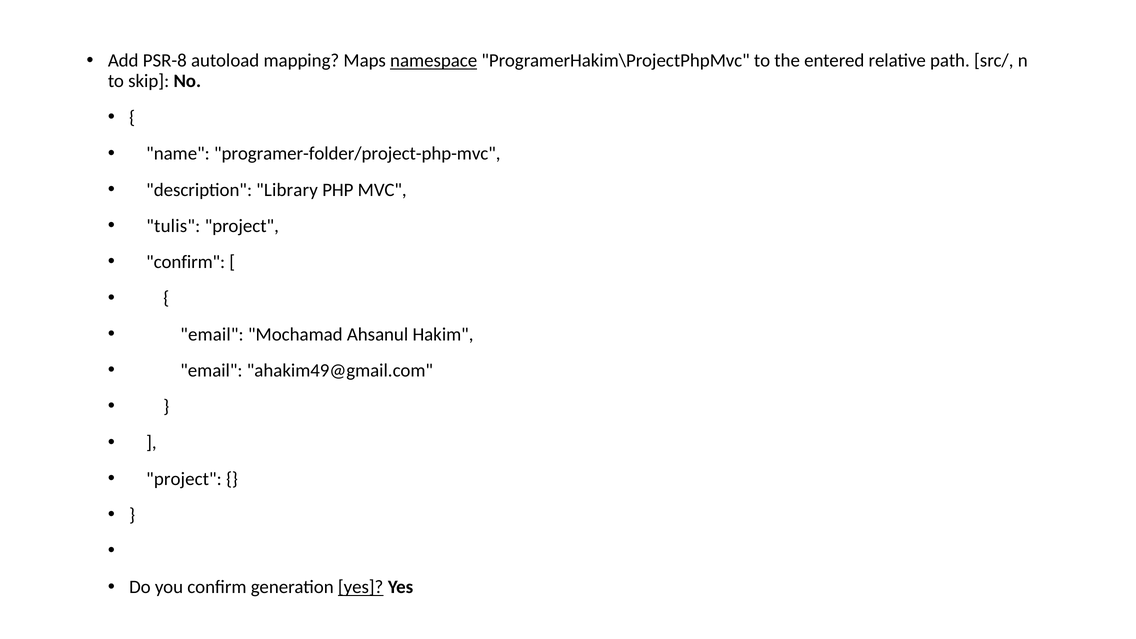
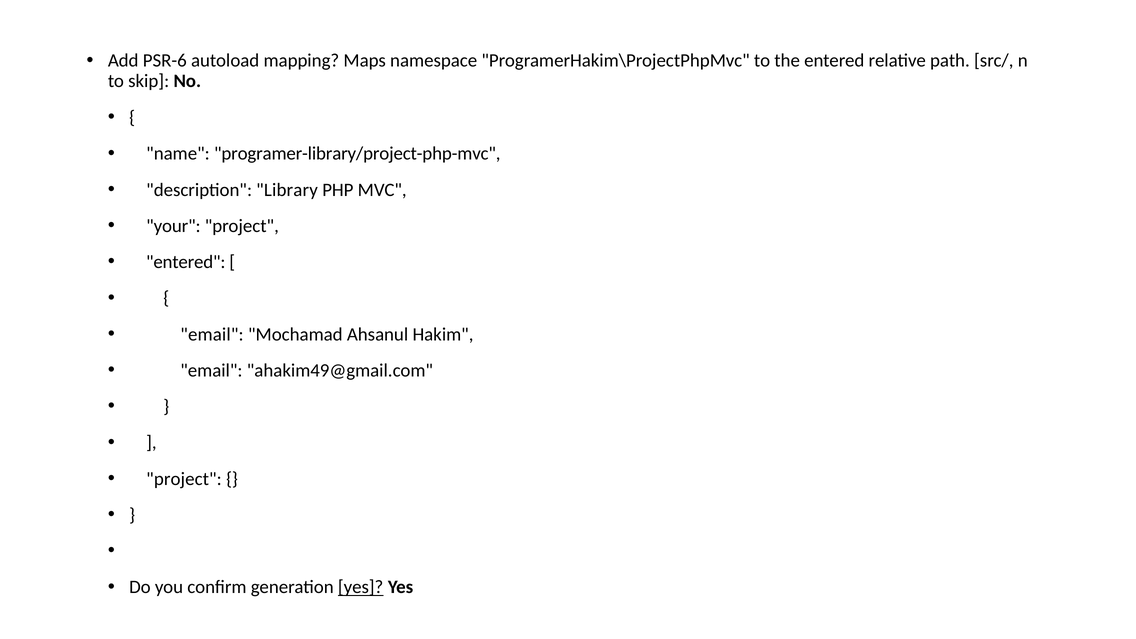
PSR-8: PSR-8 -> PSR-6 (165, 61)
namespace underline: present -> none (434, 61)
programer-folder/project-php-mvc: programer-folder/project-php-mvc -> programer-library/project-php-mvc (357, 154)
tulis: tulis -> your (173, 226)
confirm: confirm -> entered (186, 262)
